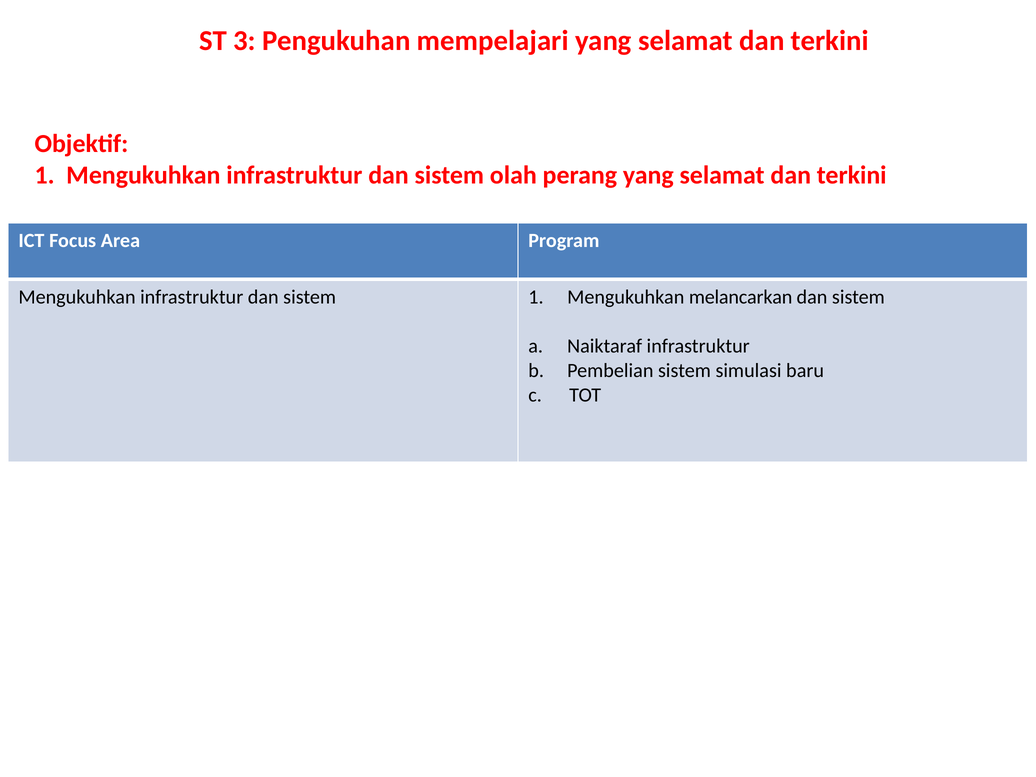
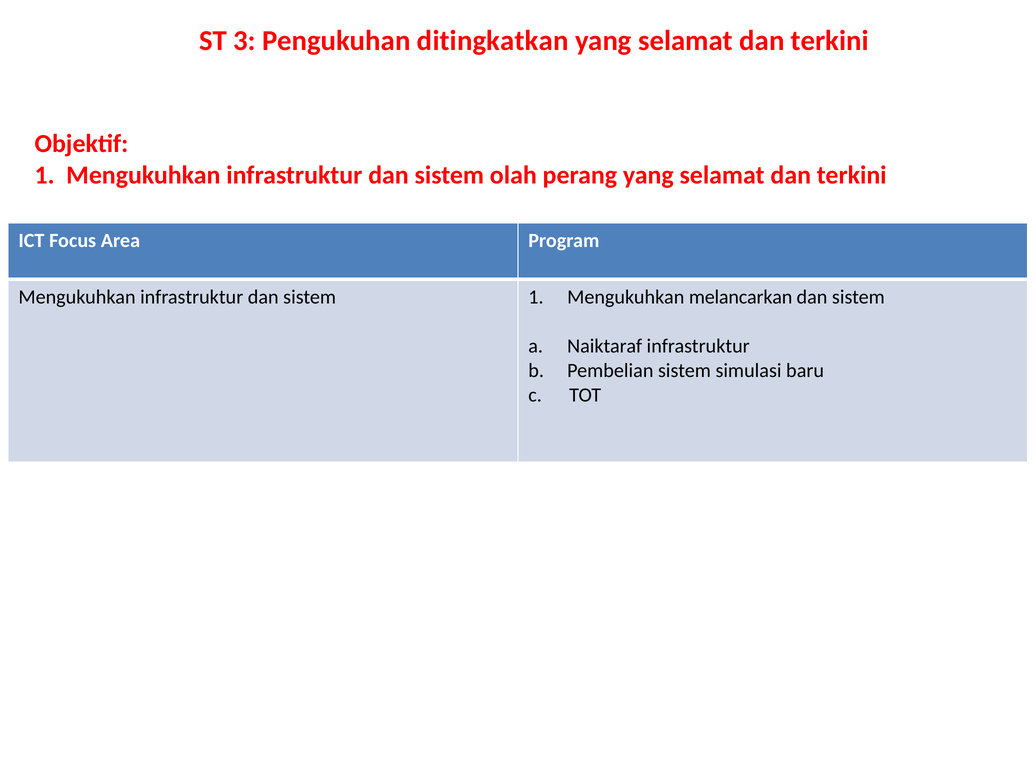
mempelajari: mempelajari -> ditingkatkan (493, 41)
